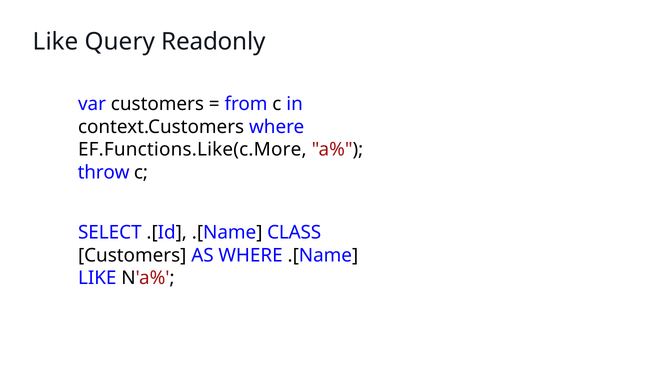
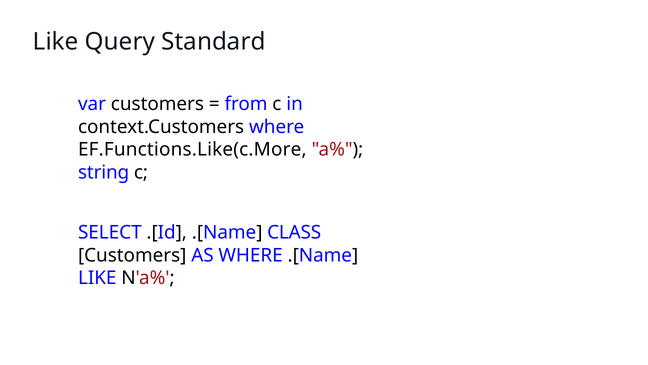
Readonly: Readonly -> Standard (213, 42)
throw: throw -> string (104, 172)
